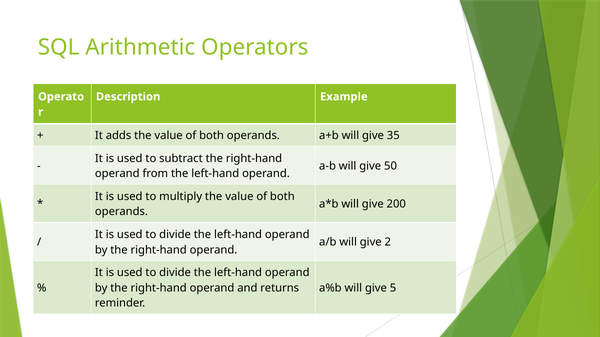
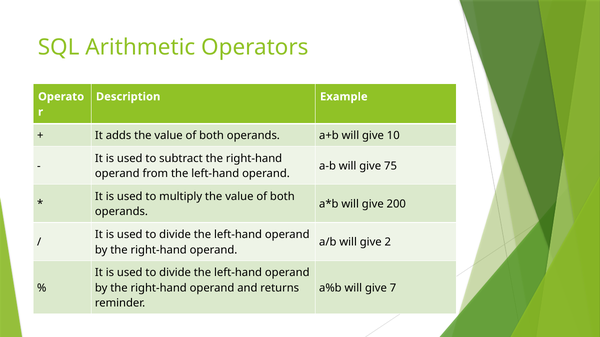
35: 35 -> 10 (393, 136)
50: 50 -> 75 (391, 166)
5: 5 -> 7 (393, 288)
